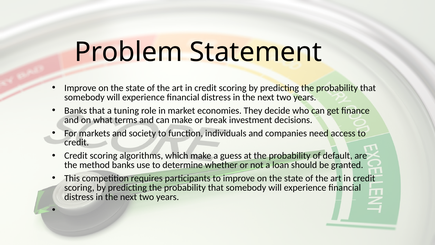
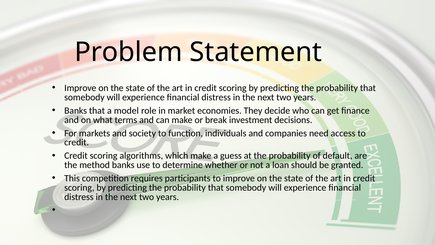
tuning: tuning -> model (126, 110)
